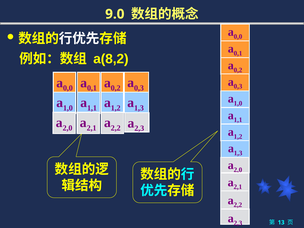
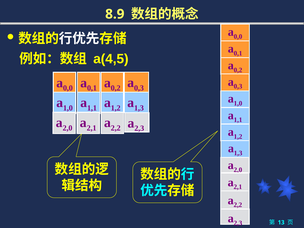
9.0: 9.0 -> 8.9 (115, 14)
a(8,2: a(8,2 -> a(4,5 (111, 59)
